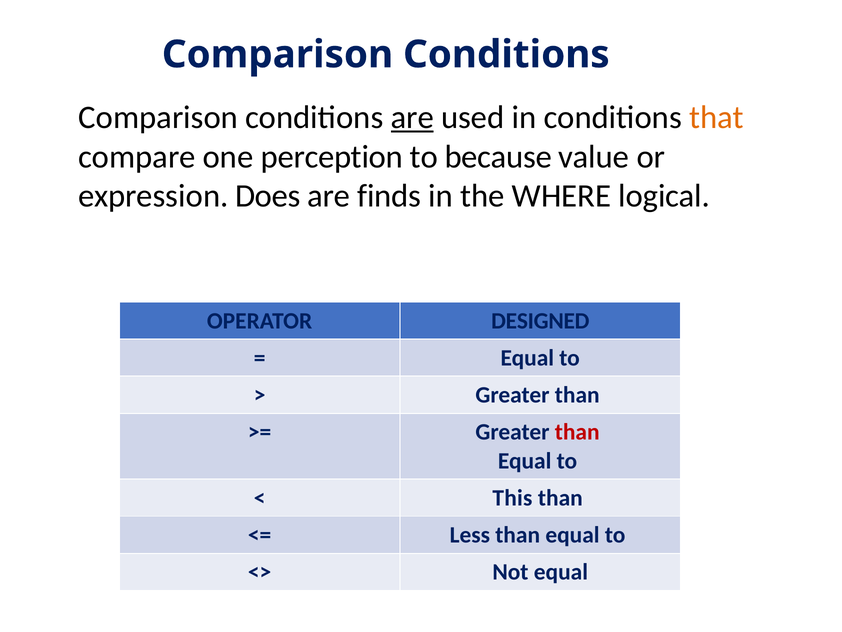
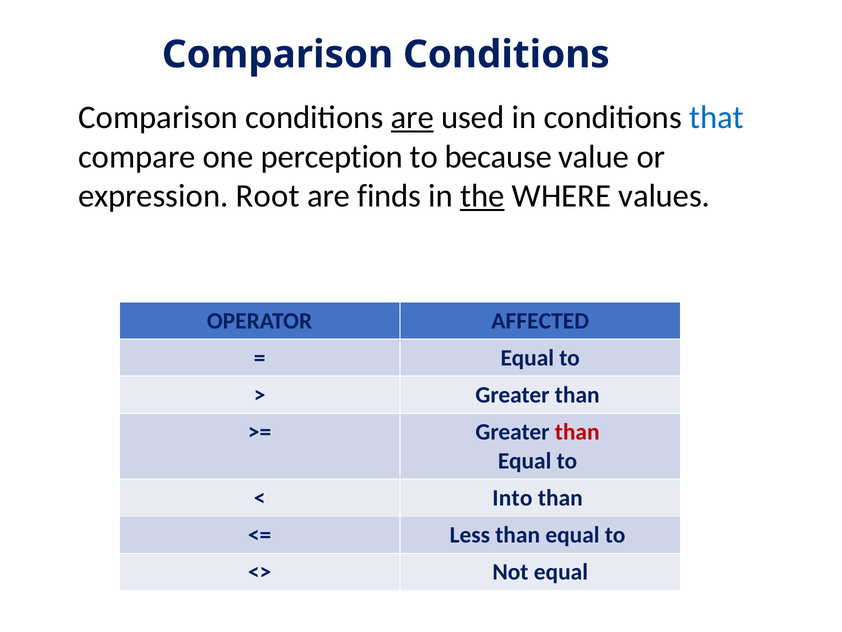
that colour: orange -> blue (716, 117)
Does: Does -> Root (268, 196)
the underline: none -> present (482, 196)
logical: logical -> values (664, 196)
DESIGNED: DESIGNED -> AFFECTED (540, 321)
This: This -> Into (512, 498)
